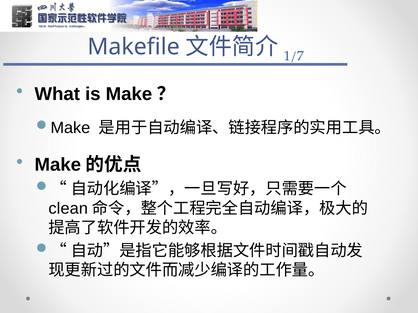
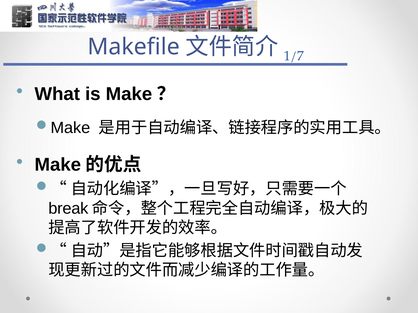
clean: clean -> break (68, 209)
